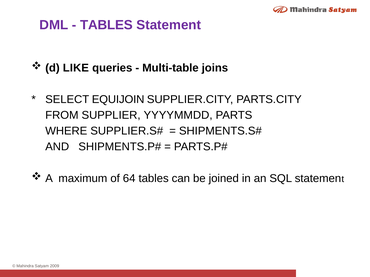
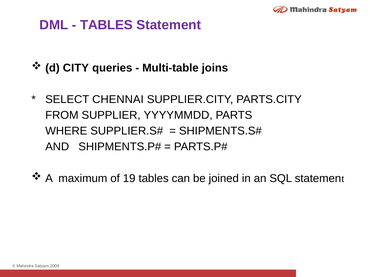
LIKE: LIKE -> CITY (76, 68)
EQUIJOIN: EQUIJOIN -> CHENNAI (118, 100)
64: 64 -> 19 (129, 179)
